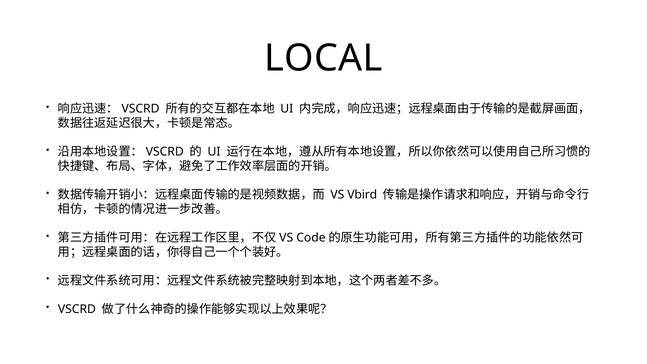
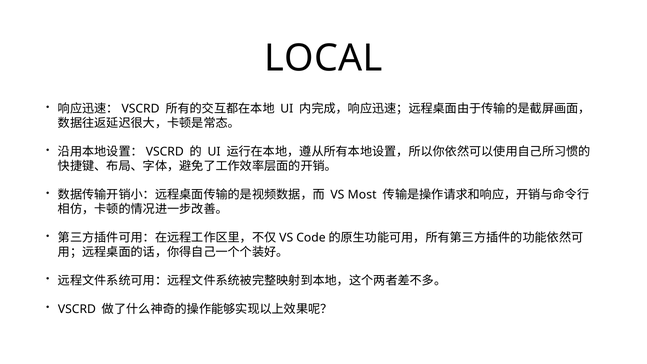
Vbird: Vbird -> Most (362, 195)
